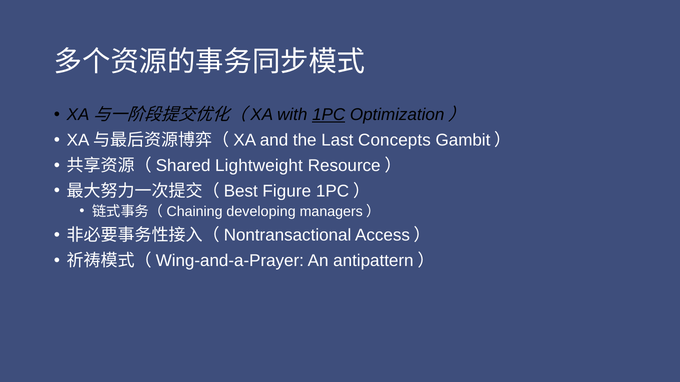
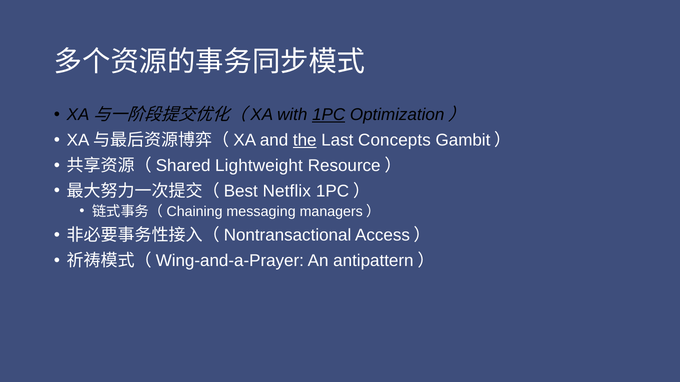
the underline: none -> present (305, 140)
Figure: Figure -> Netflix (287, 191)
developing: developing -> messaging (261, 212)
